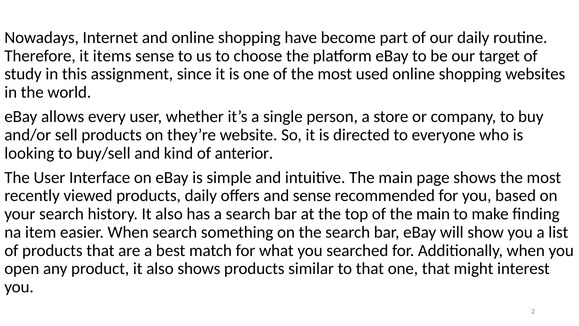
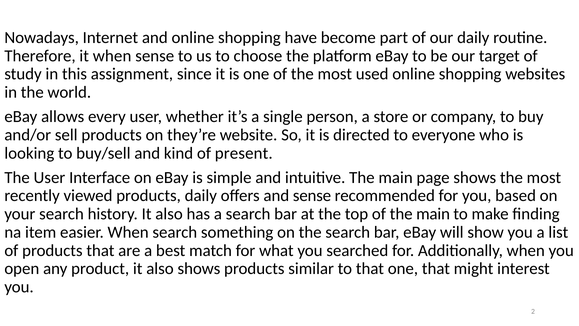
it items: items -> when (112, 56)
anterior: anterior -> present (244, 153)
